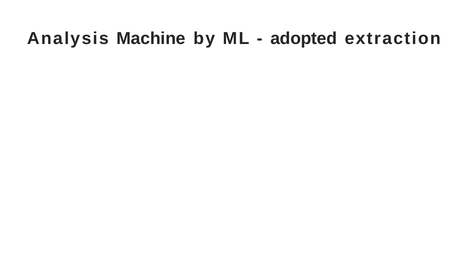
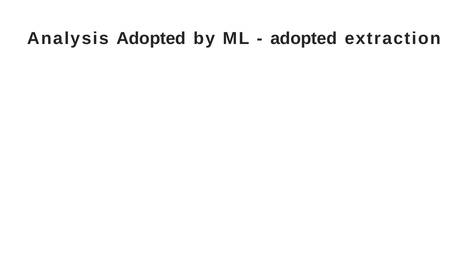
Analysis Machine: Machine -> Adopted (151, 39)
